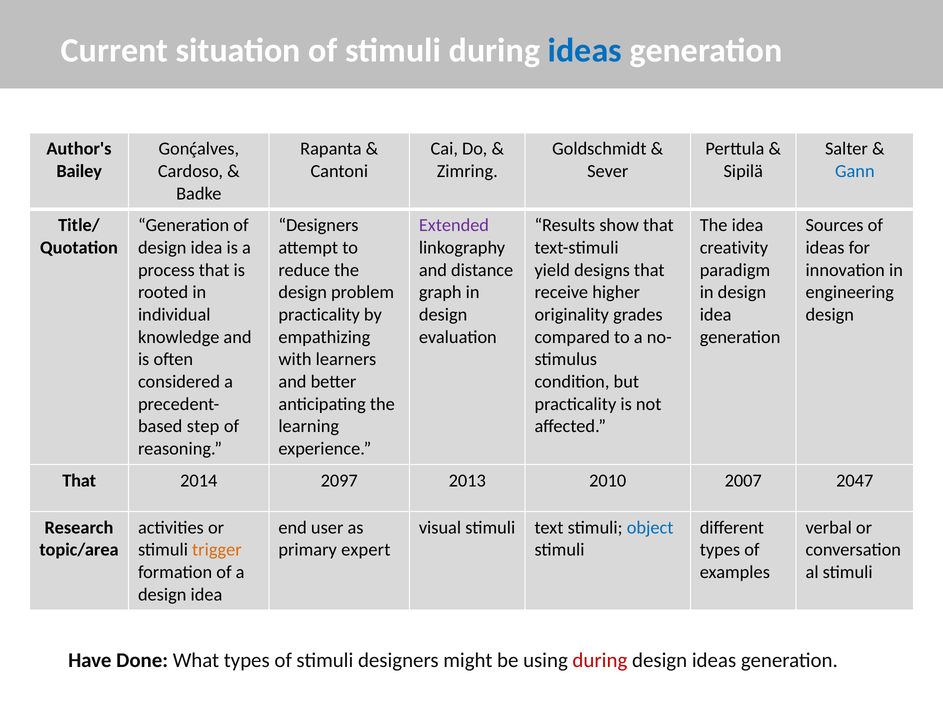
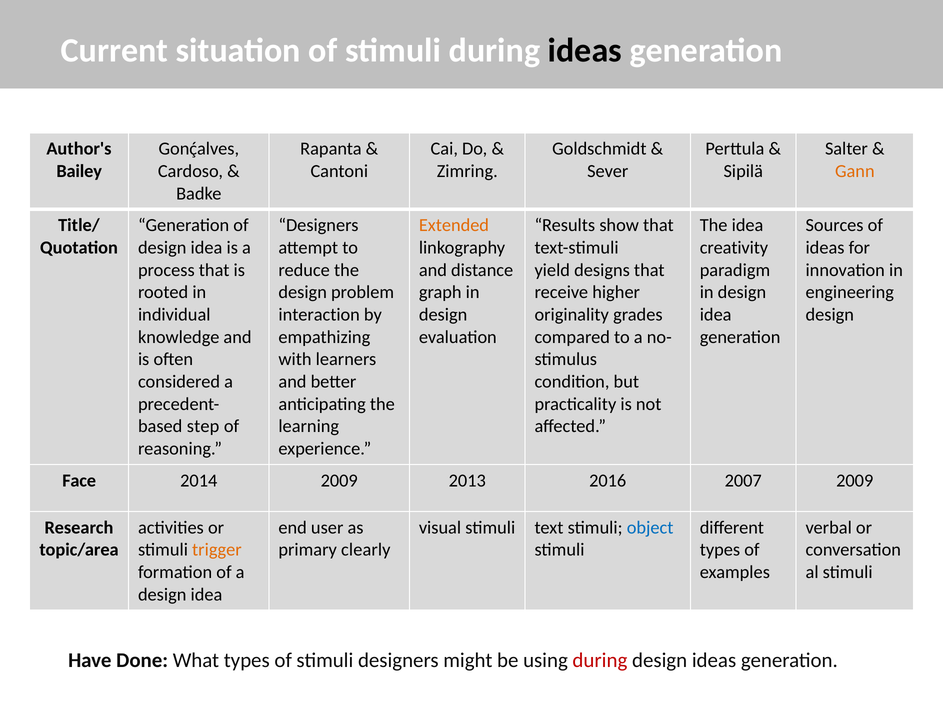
ideas colour: blue -> black (585, 50)
Gann colour: blue -> orange (855, 171)
Extended colour: purple -> orange (454, 225)
practicality: practicality -> interaction (319, 314)
That: That -> Face (79, 480)
2014 2097: 2097 -> 2009 (339, 480)
2010: 2010 -> 2016 (608, 480)
2007 2047: 2047 -> 2009 (855, 480)
expert: expert -> clearly (366, 549)
